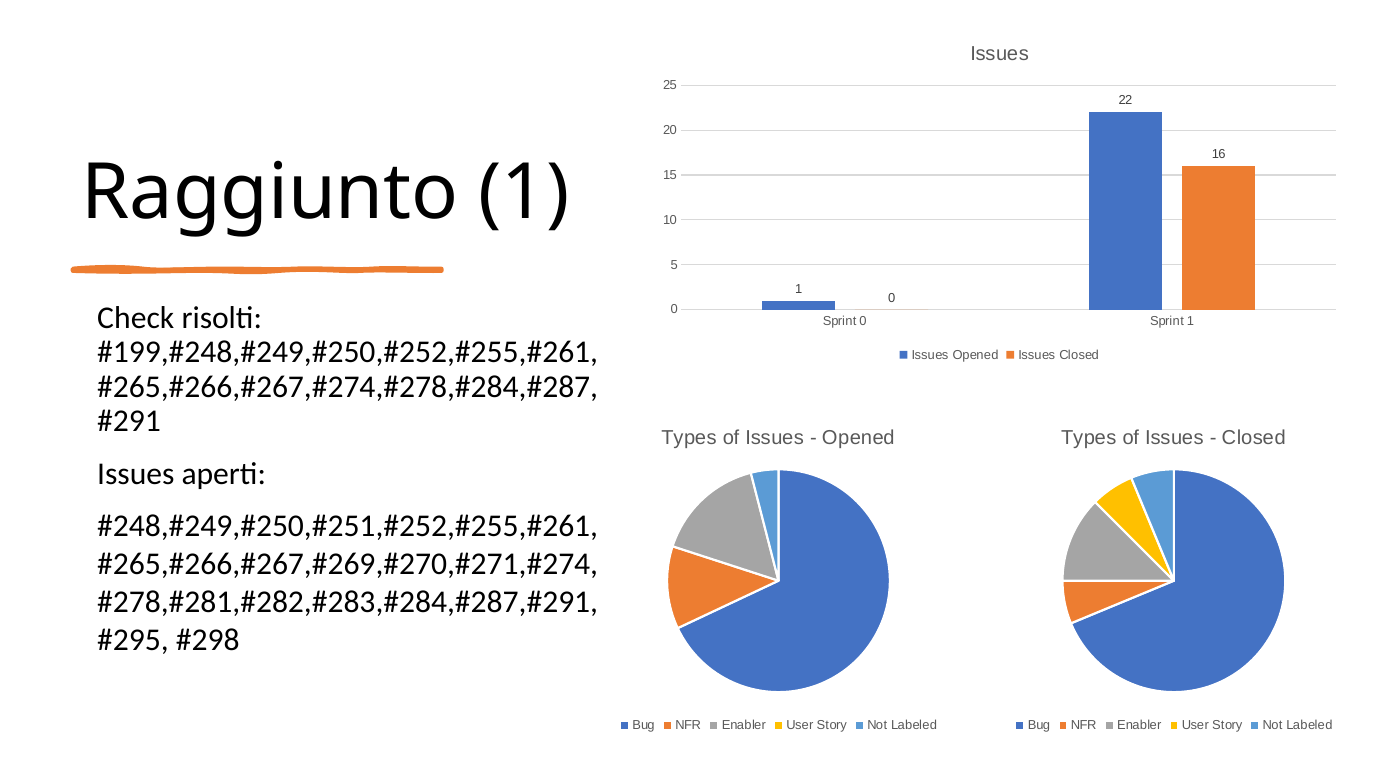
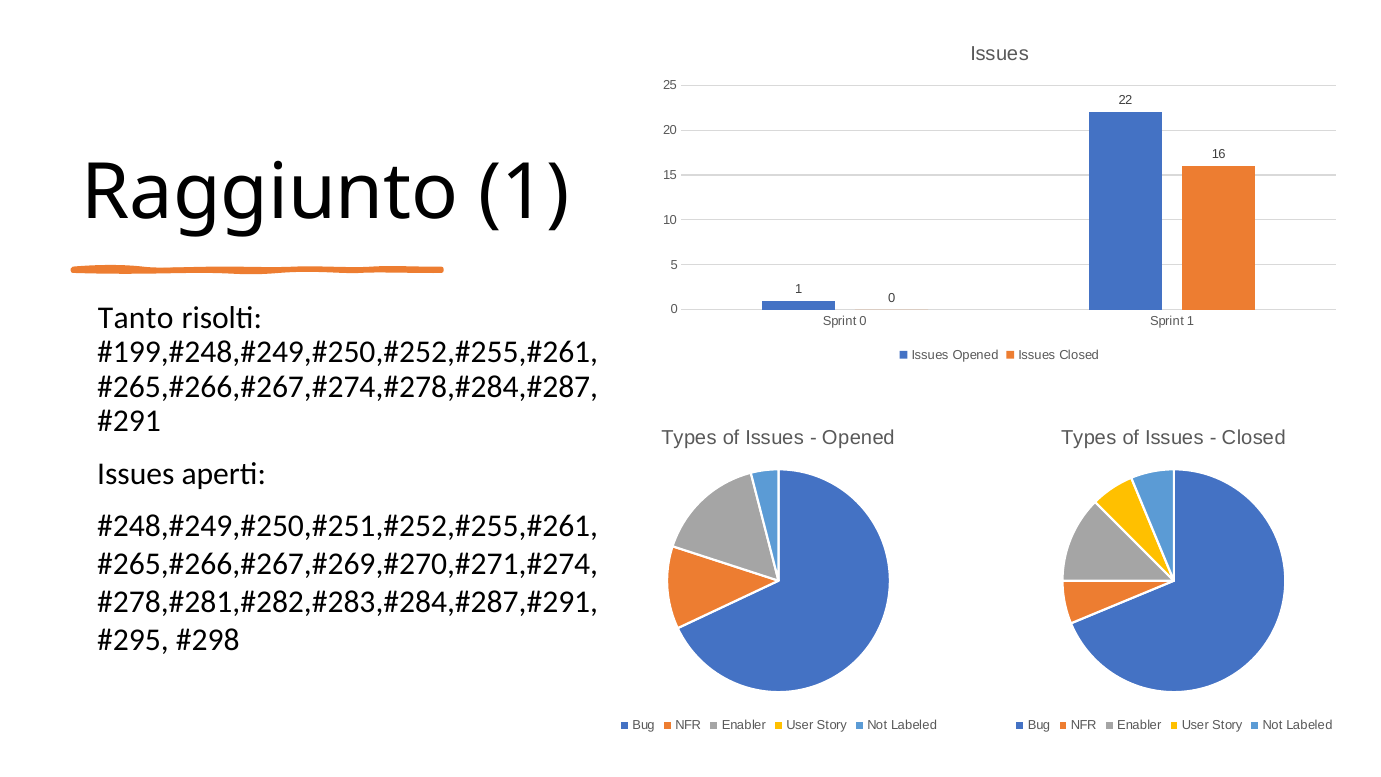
Check: Check -> Tanto (136, 318)
